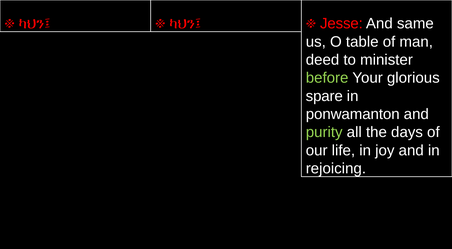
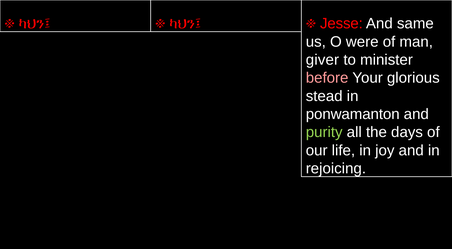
table: table -> were (362, 42)
deed: deed -> giver (322, 60)
before colour: light green -> pink (327, 78)
spare: spare -> stead (324, 96)
